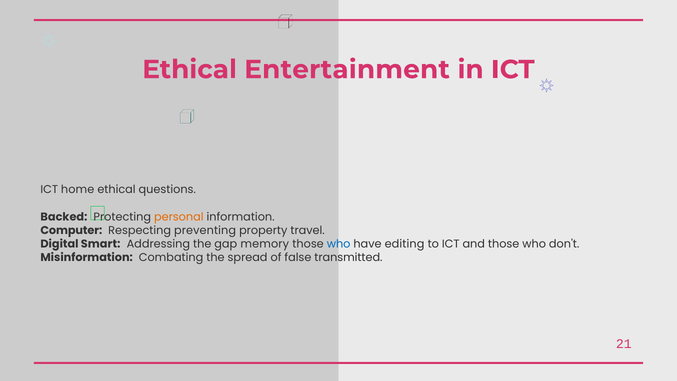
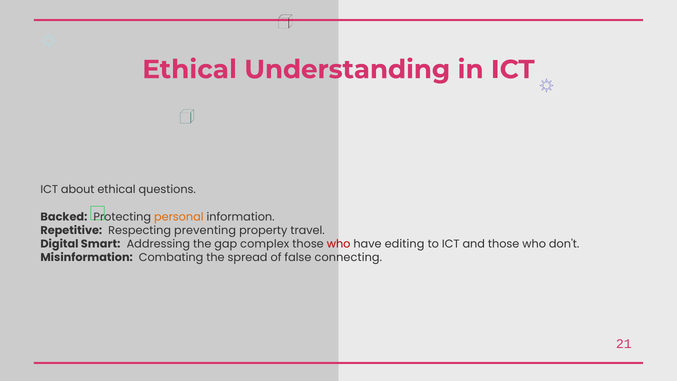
Entertainment: Entertainment -> Understanding (347, 70)
home: home -> about (78, 190)
Computer: Computer -> Repetitive (71, 230)
memory: memory -> complex (265, 244)
who colour: blue -> red (339, 244)
transmitted: transmitted -> connecting (348, 257)
